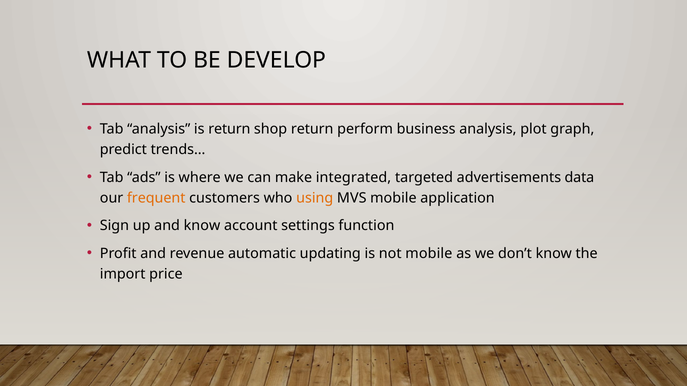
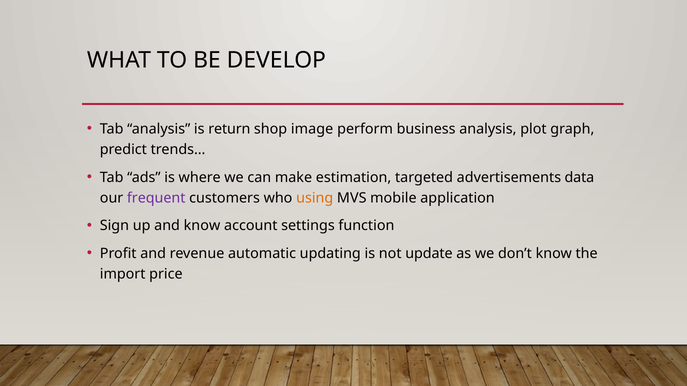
shop return: return -> image (312, 129)
integrated: integrated -> estimation (354, 178)
frequent colour: orange -> purple (156, 198)
not mobile: mobile -> update (429, 254)
